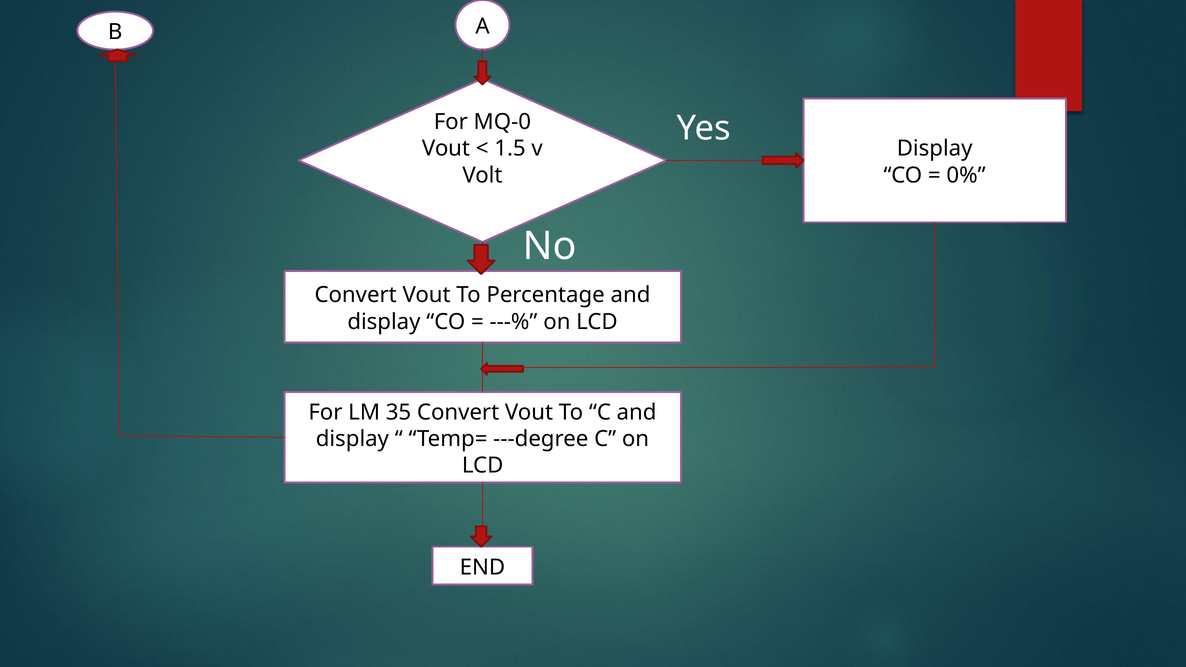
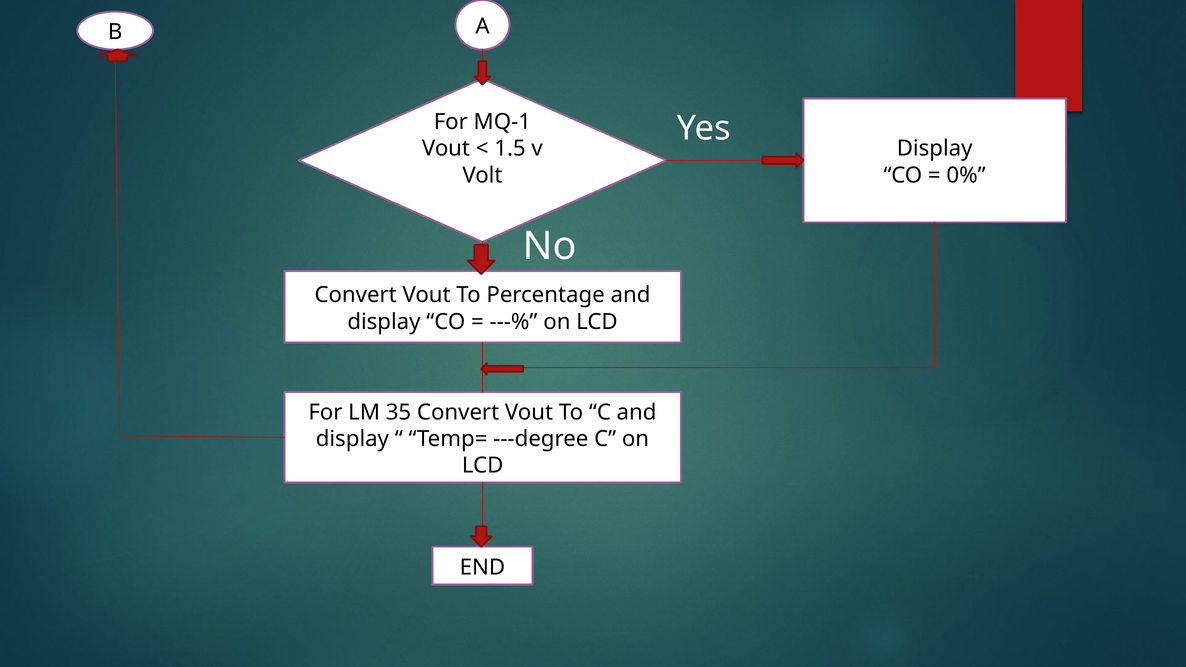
MQ-0: MQ-0 -> MQ-1 (502, 122)
